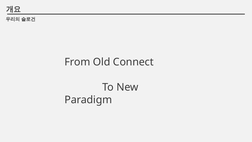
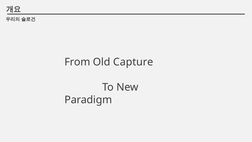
Connect: Connect -> Capture (133, 62)
